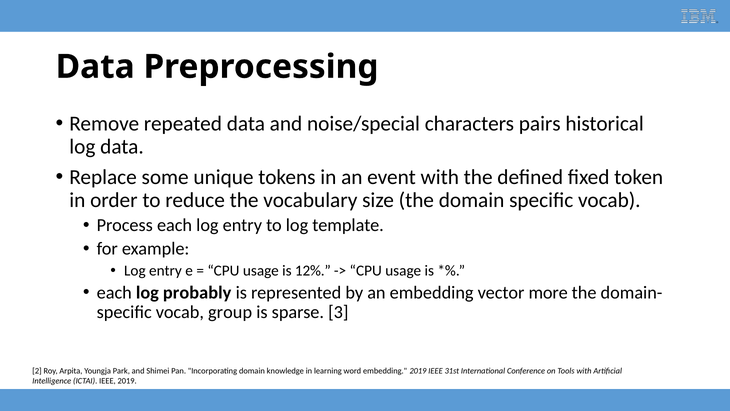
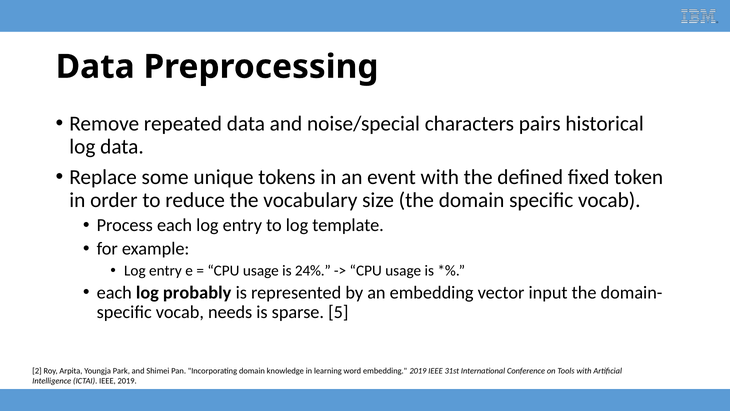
12%: 12% -> 24% (313, 270)
more: more -> input (548, 292)
group: group -> needs (230, 312)
3: 3 -> 5 (338, 312)
